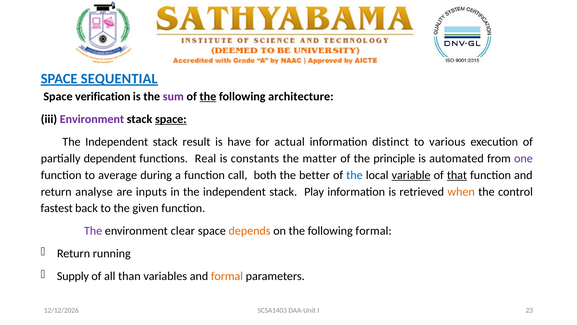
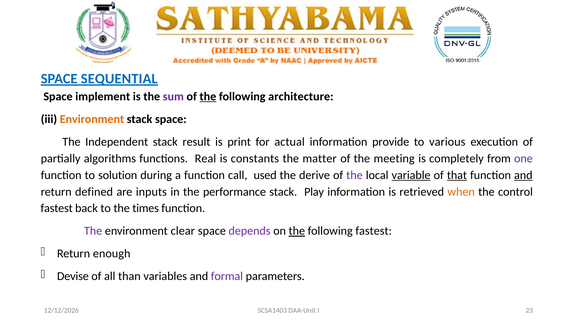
verification: verification -> implement (103, 96)
Environment colour: purple -> orange (92, 119)
space underline: present -> none (171, 119)
have: have -> print (239, 142)
distinct: distinct -> provide (391, 142)
dependent: dependent -> algorithms (110, 158)
principle: principle -> meeting (394, 158)
automated: automated -> completely (456, 158)
average: average -> solution (118, 175)
both: both -> used (265, 175)
better: better -> derive (315, 175)
the colour: blue -> purple (354, 175)
and underline: none -> present (523, 175)
analyse: analyse -> defined (94, 191)
in the independent: independent -> performance (234, 191)
given: given -> times (146, 208)
depends colour: orange -> purple (250, 231)
the underline: none -> present (297, 231)
following formal: formal -> fastest (374, 231)
running: running -> enough (112, 253)
Supply: Supply -> Devise (73, 276)
formal colour: orange -> purple (227, 276)
